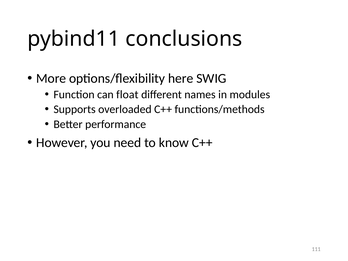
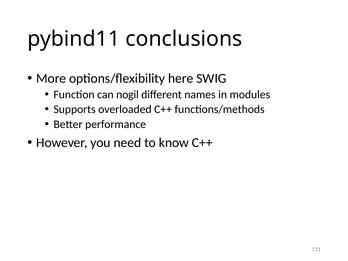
float: float -> nogil (127, 94)
